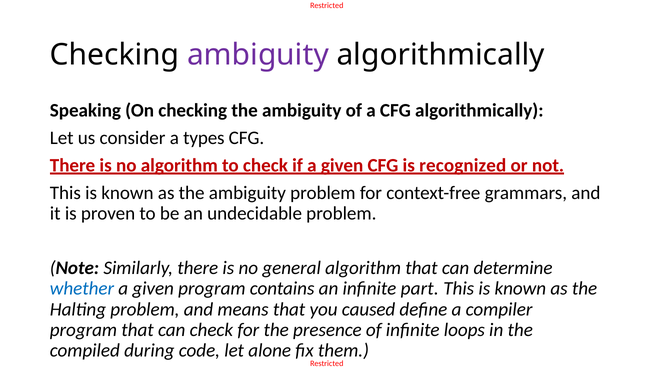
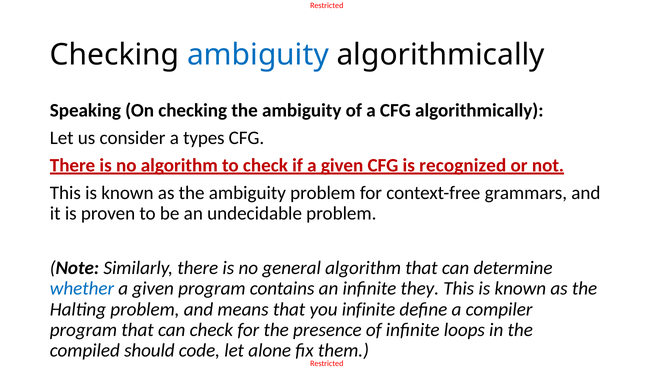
ambiguity colour: purple -> blue (258, 55)
part: part -> they (420, 289)
you caused: caused -> infinite (369, 309)
during: during -> should (149, 350)
